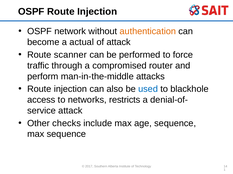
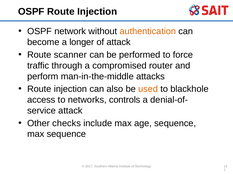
actual: actual -> longer (82, 42)
used colour: blue -> orange (148, 89)
restricts: restricts -> controls (125, 100)
